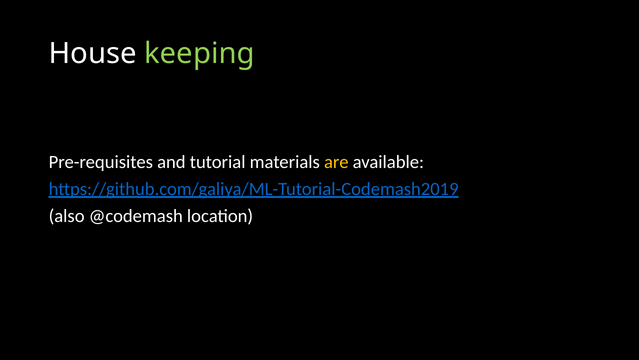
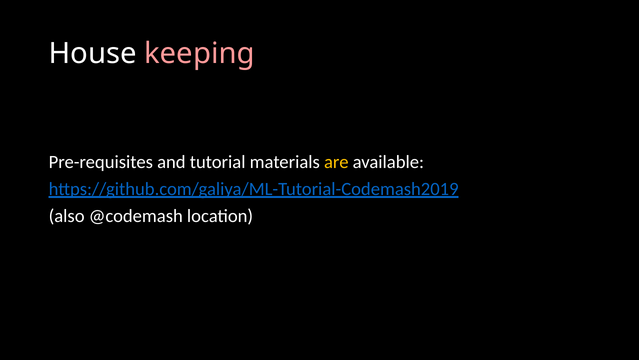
keeping colour: light green -> pink (200, 54)
